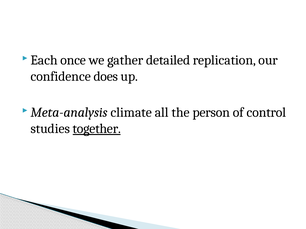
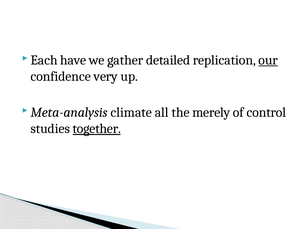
once: once -> have (73, 60)
our underline: none -> present (268, 60)
does: does -> very (106, 77)
person: person -> merely (211, 113)
